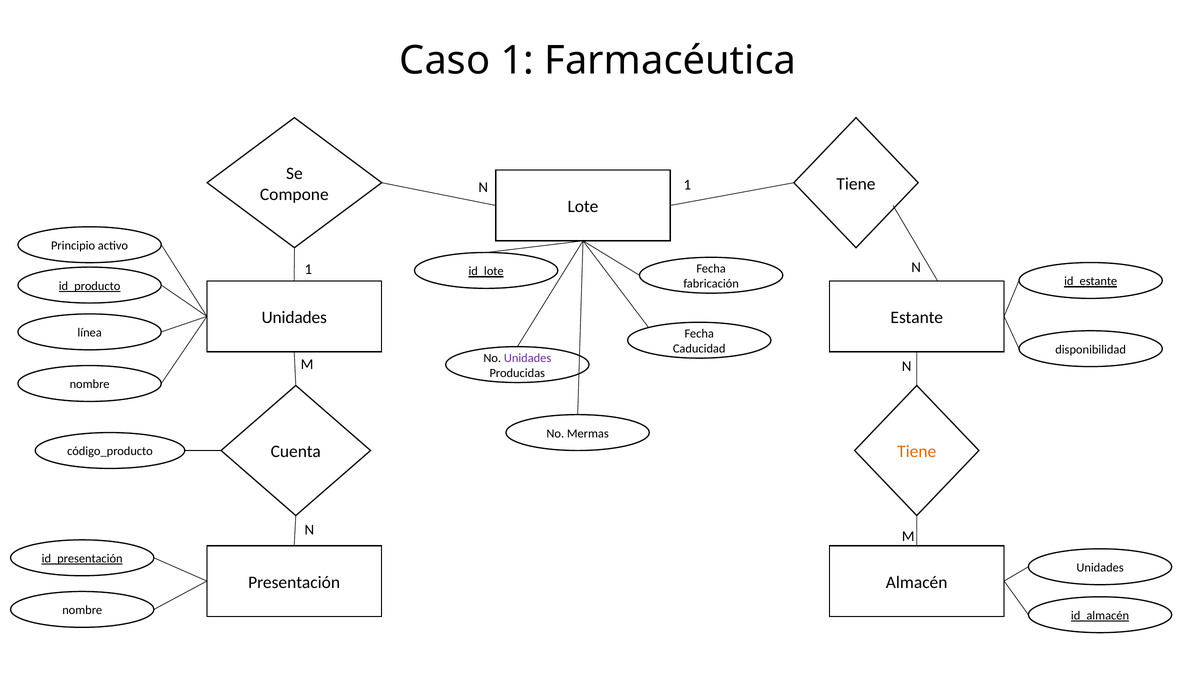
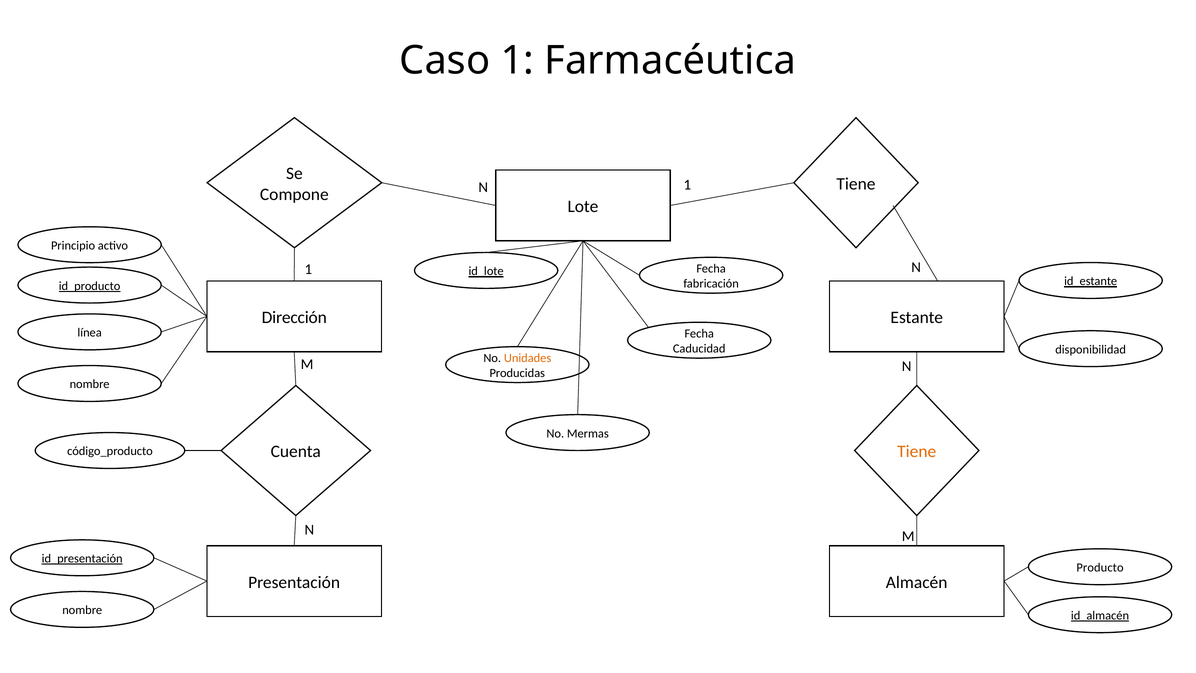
Unidades: Unidades -> Dirección (294, 318)
Unidades colour: purple -> orange (528, 358)
Unidades: Unidades -> Producto (1100, 567)
